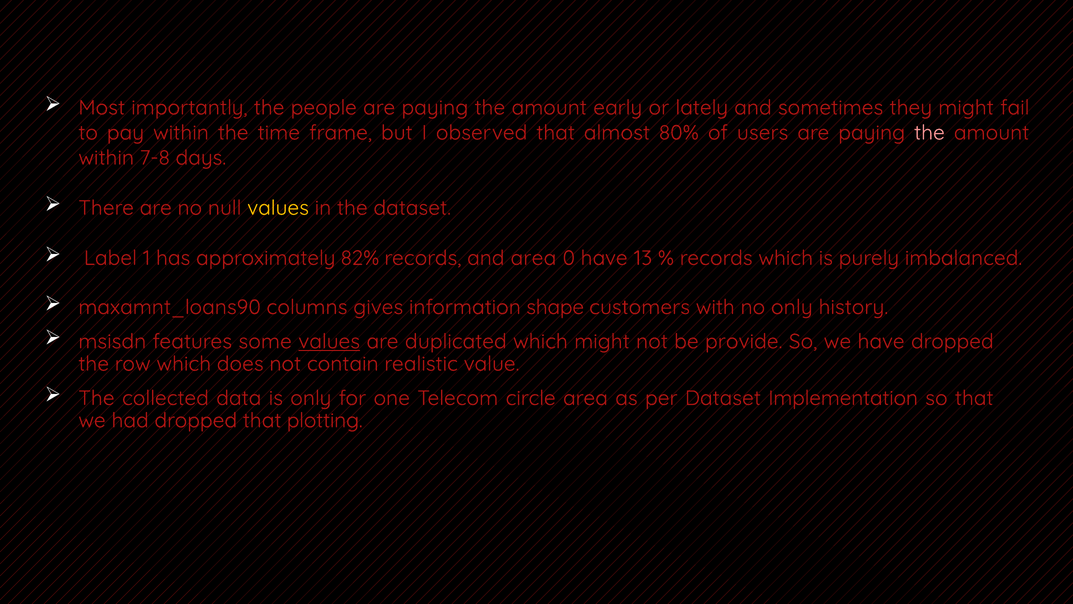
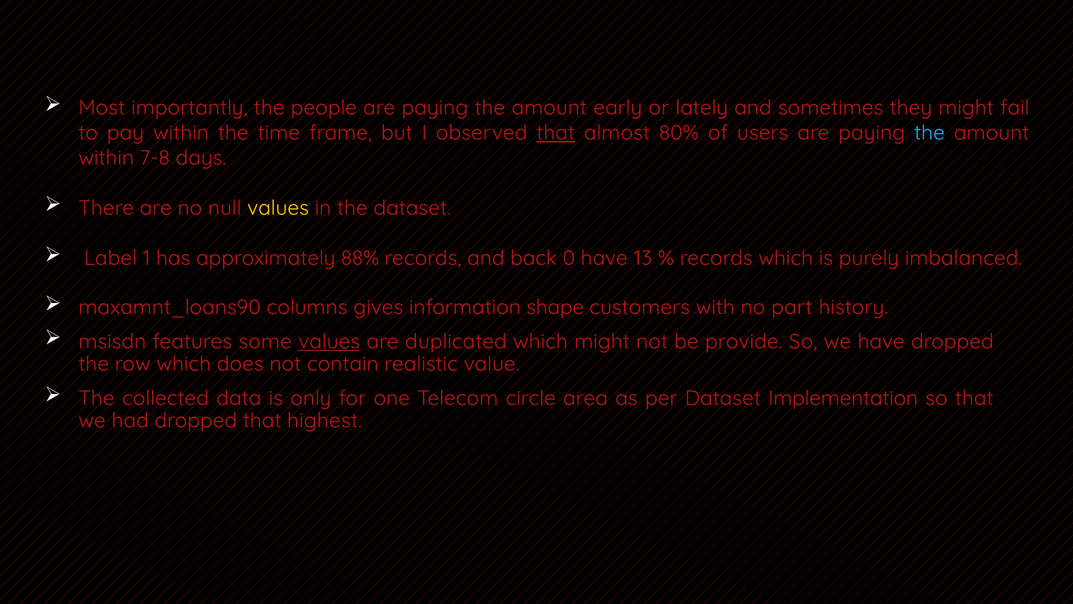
that underline: none -> present (556, 133)
the colour: pink -> light blue (929, 133)
82%: 82% -> 88% (360, 258)
and area: area -> back (534, 258)
no only: only -> part (792, 307)
plotting: plotting -> highest (325, 420)
